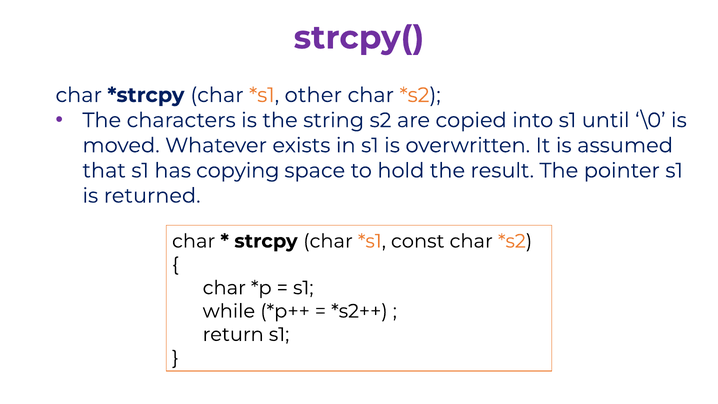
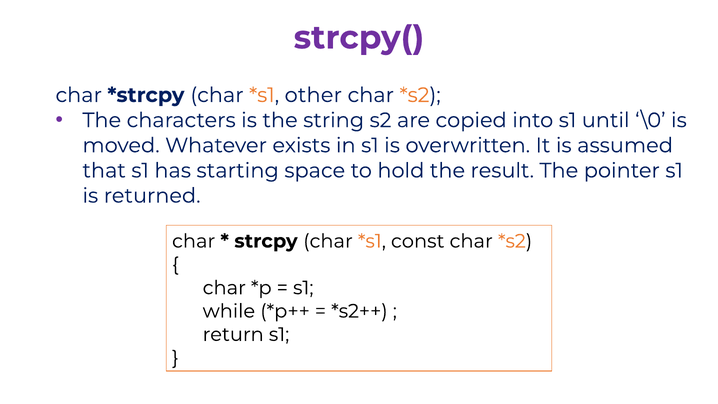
copying: copying -> starting (238, 171)
